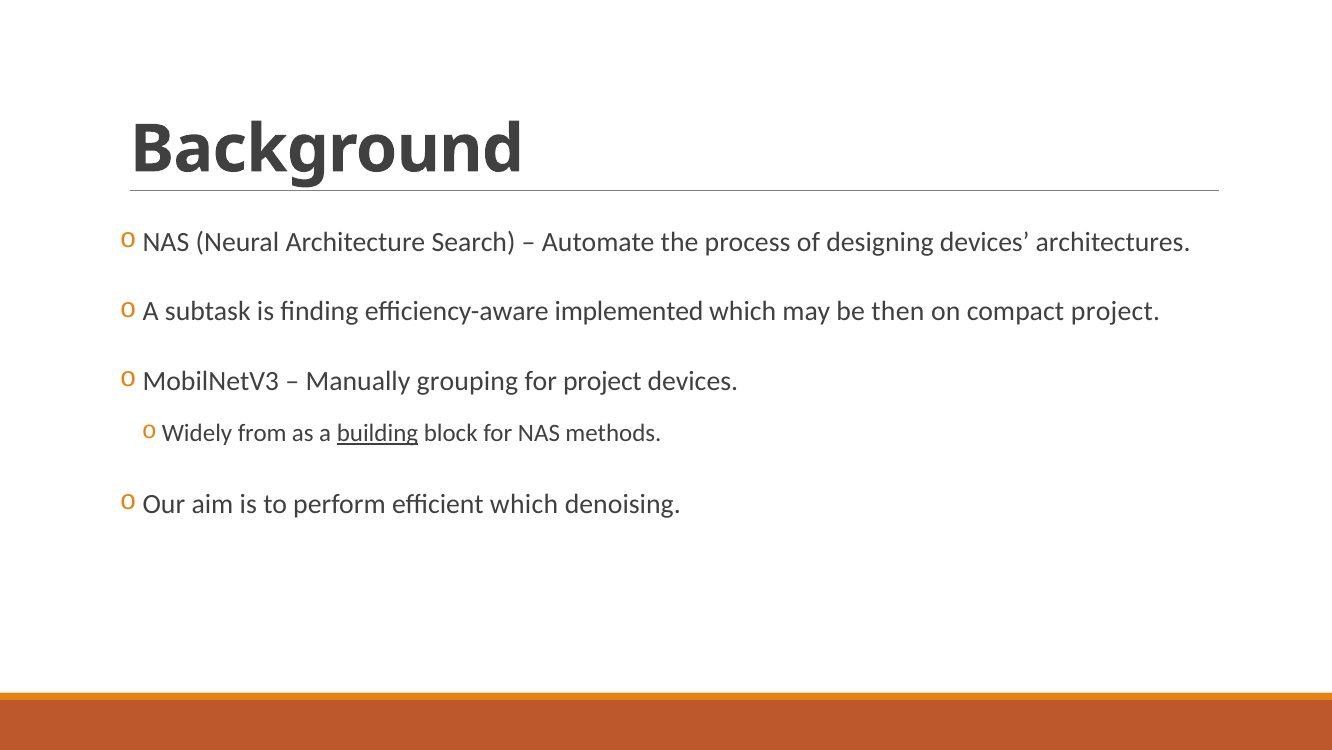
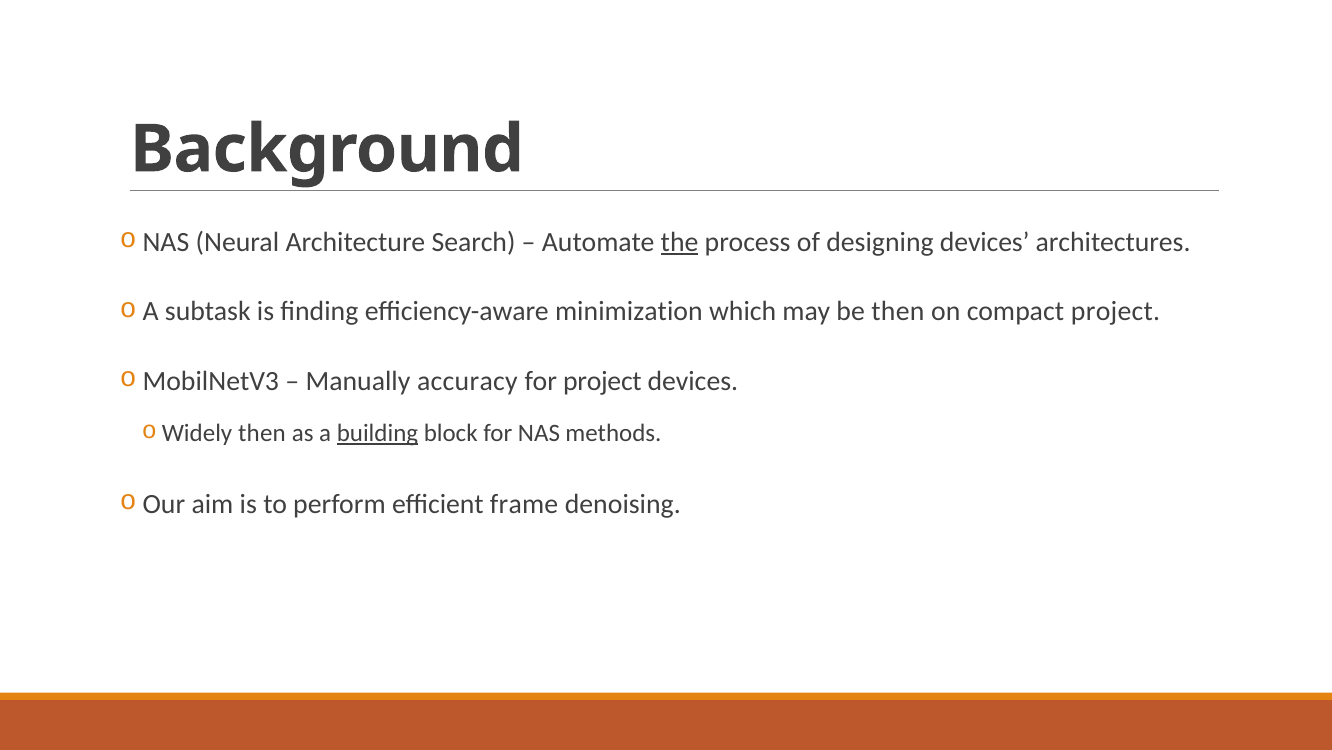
the underline: none -> present (680, 242)
implemented: implemented -> minimization (629, 311)
grouping: grouping -> accuracy (467, 381)
from: from -> then (262, 433)
efficient which: which -> frame (524, 504)
